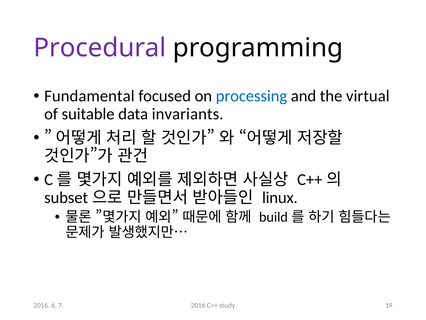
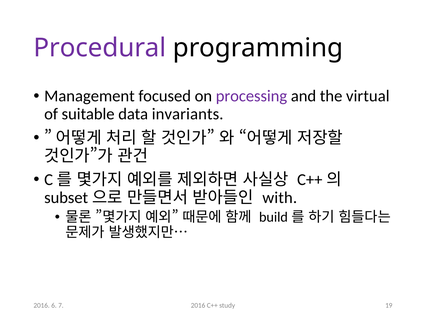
Fundamental: Fundamental -> Management (89, 96)
processing colour: blue -> purple (251, 96)
linux: linux -> with (280, 197)
